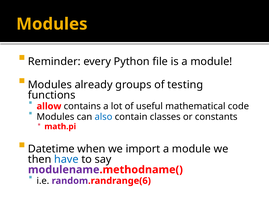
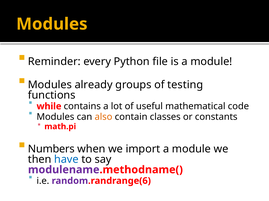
allow: allow -> while (49, 107)
also colour: blue -> orange (103, 117)
Datetime: Datetime -> Numbers (51, 150)
